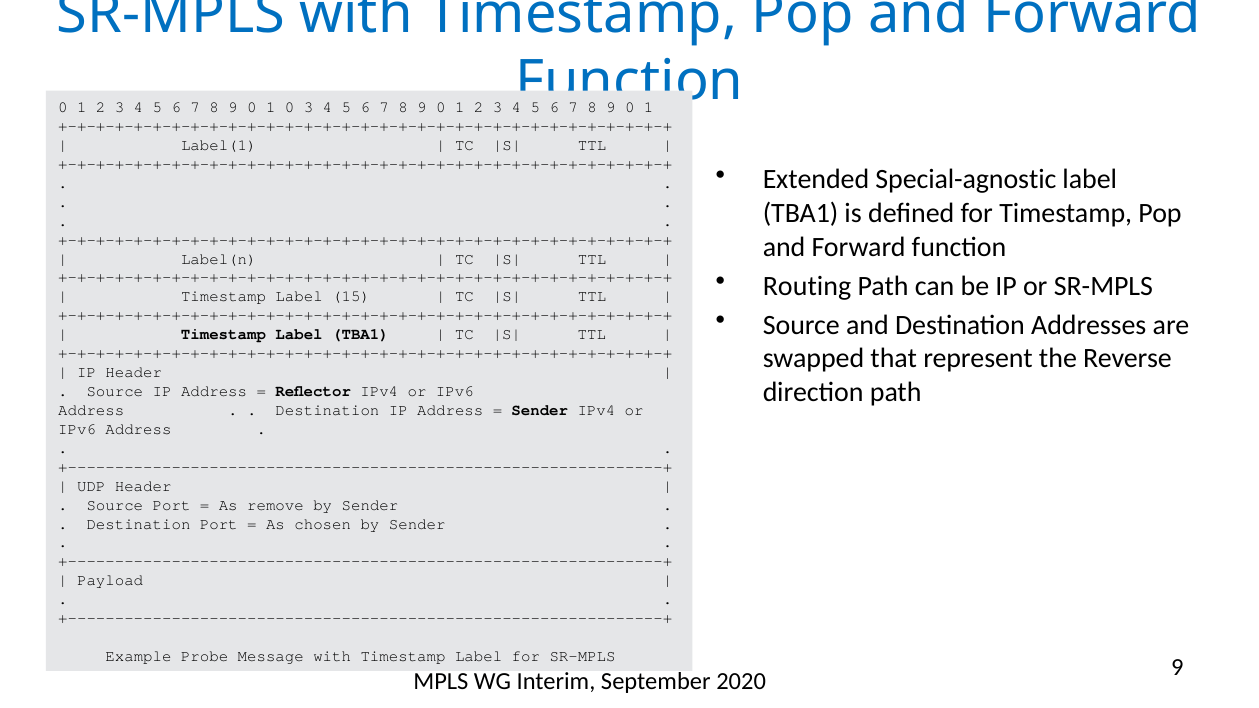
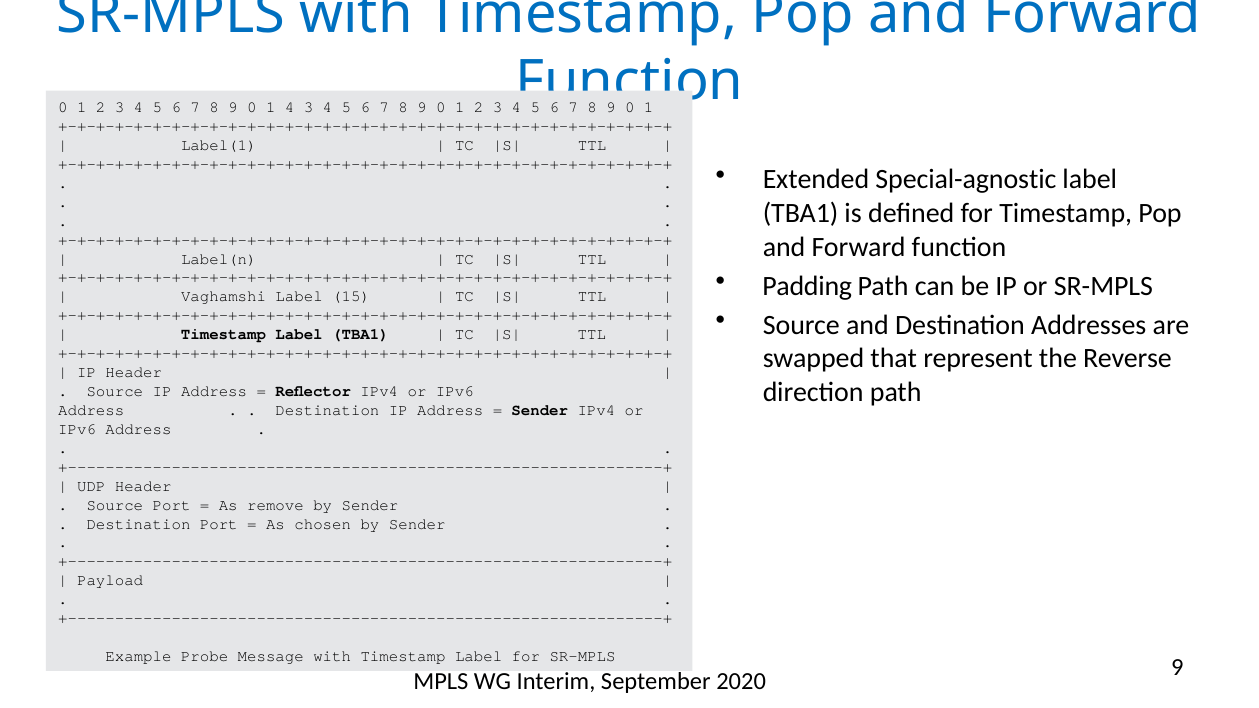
1 0: 0 -> 4 (290, 107)
Routing: Routing -> Padding (807, 286)
Timestamp: Timestamp -> Vaghamshi (224, 297)
